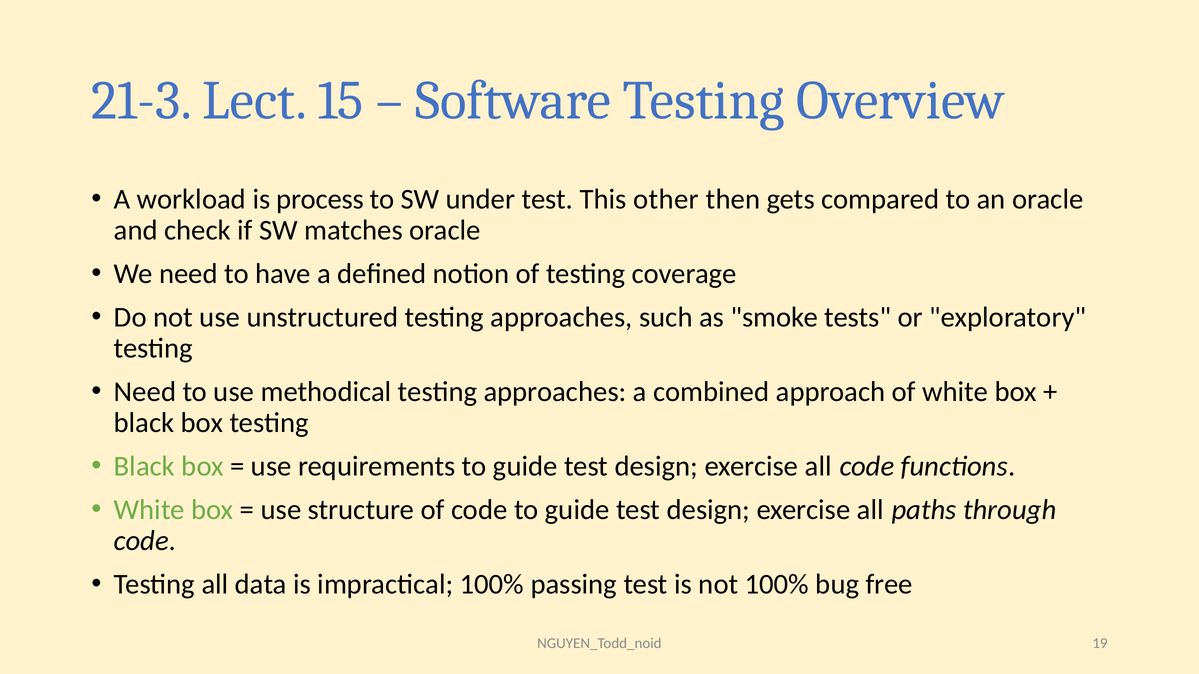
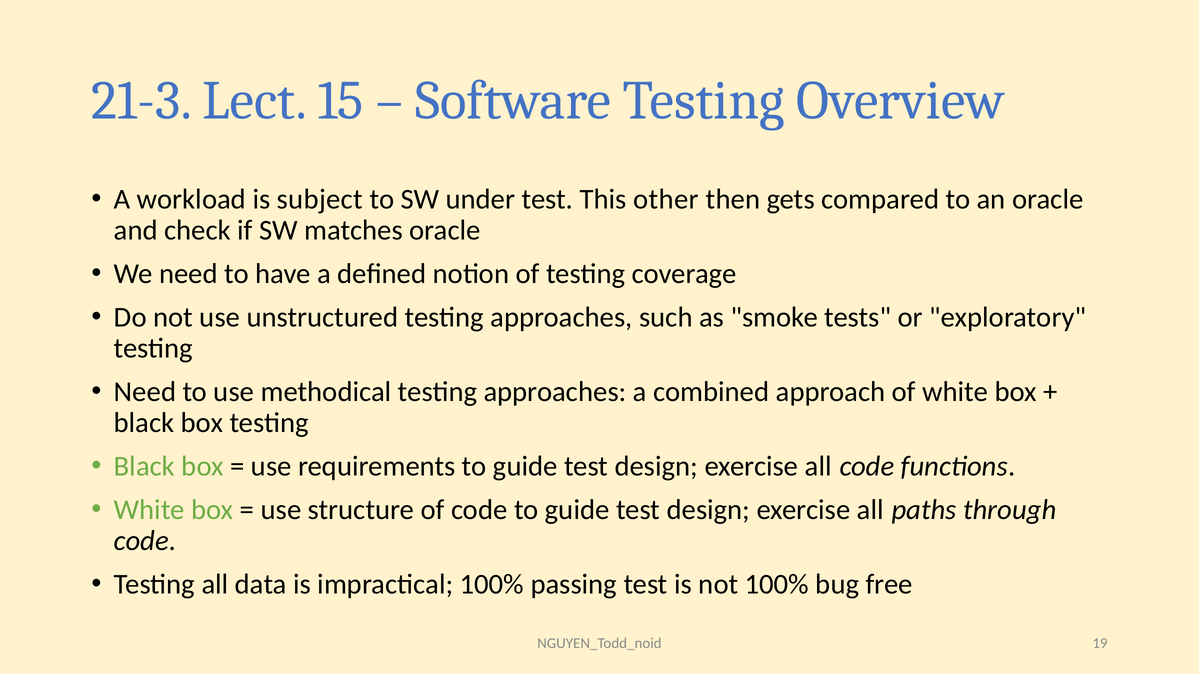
process: process -> subject (320, 199)
